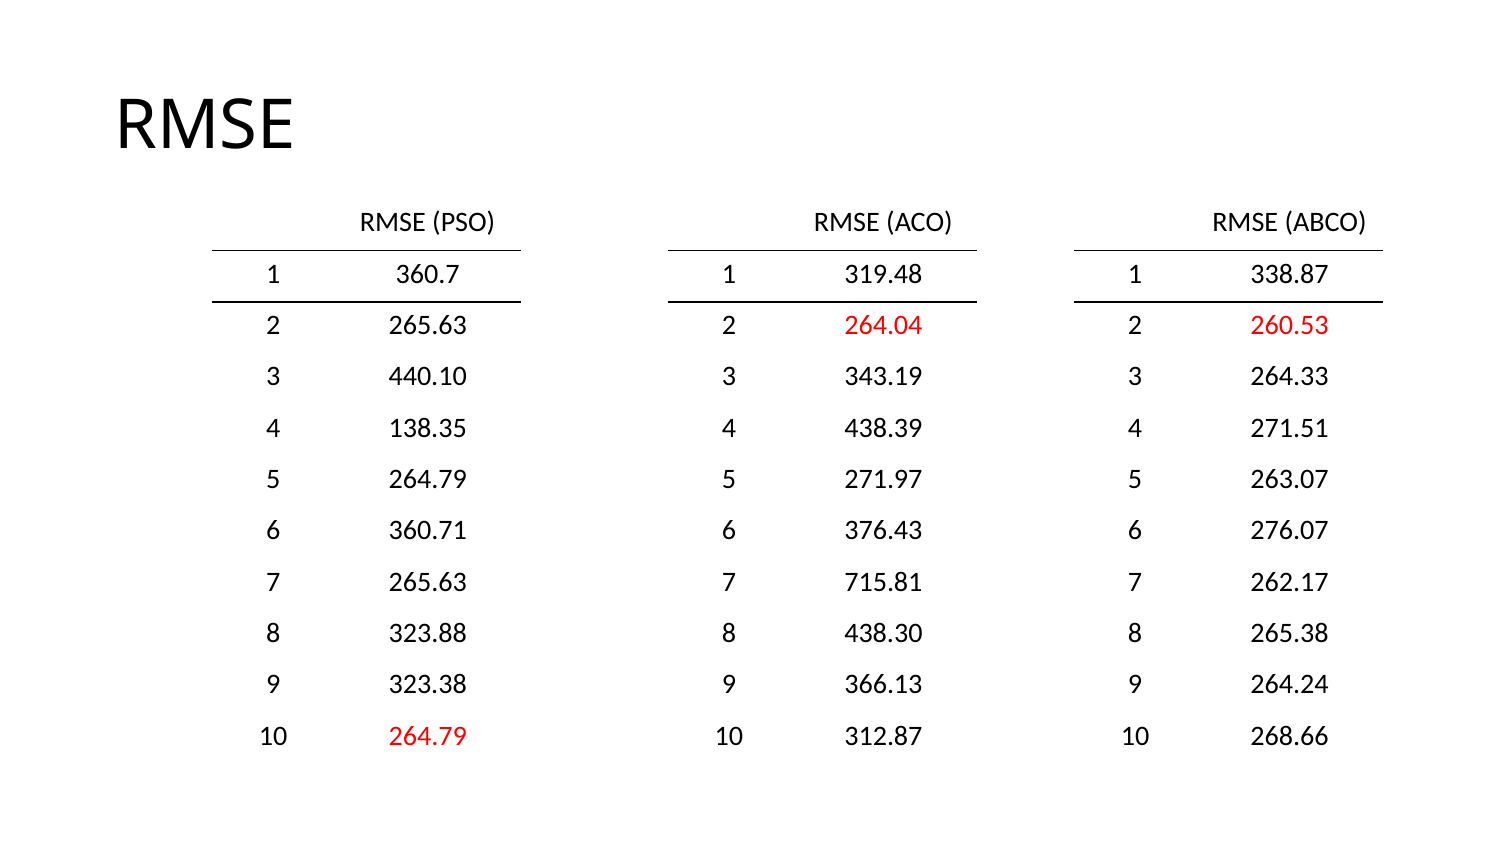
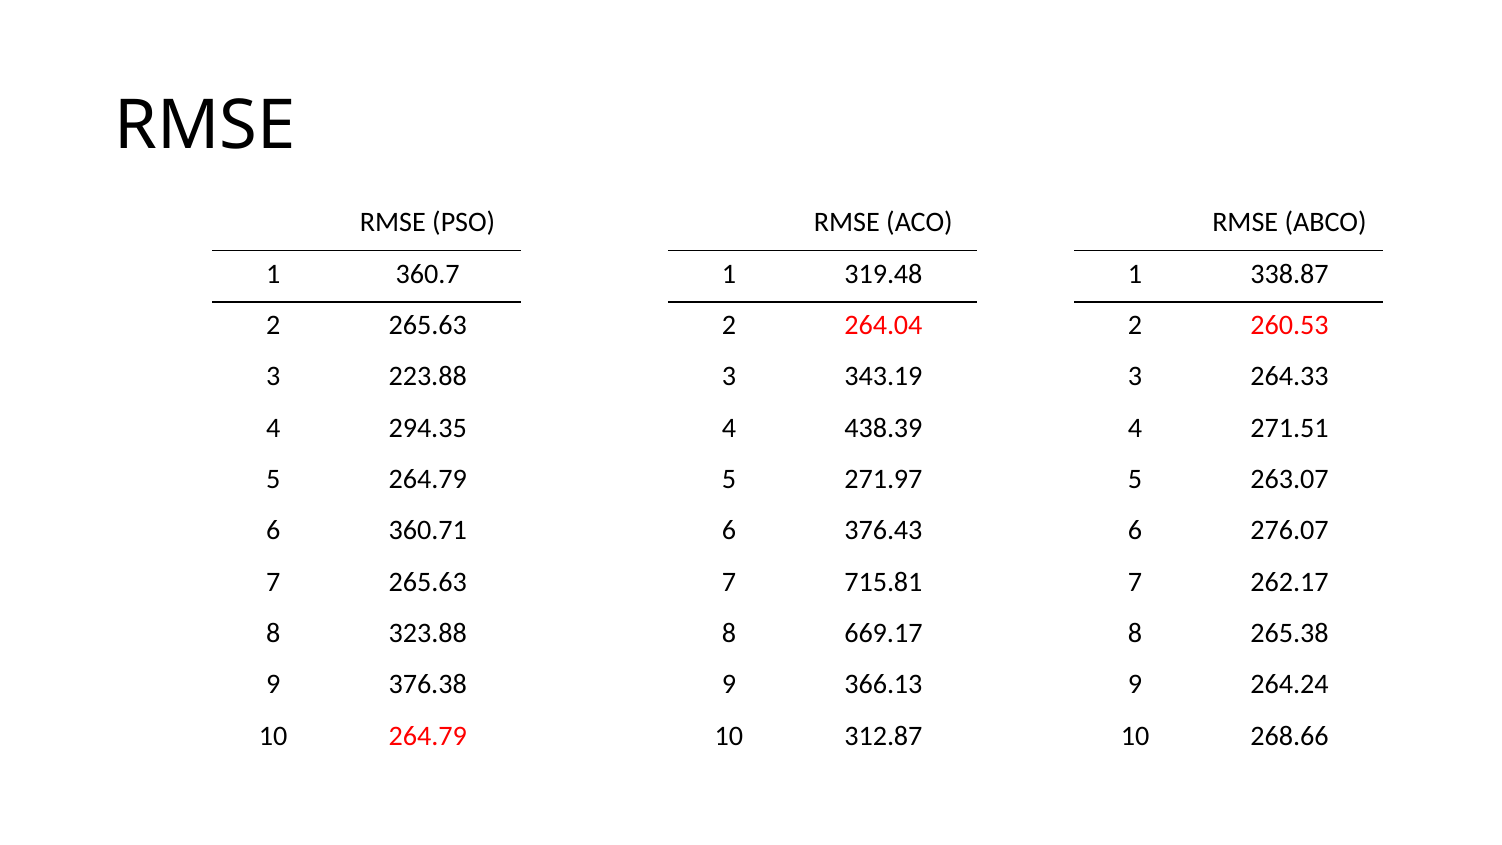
440.10: 440.10 -> 223.88 (428, 376)
138.35: 138.35 -> 294.35 (428, 428)
438.30: 438.30 -> 669.17 (883, 633)
323.38: 323.38 -> 376.38 (428, 684)
